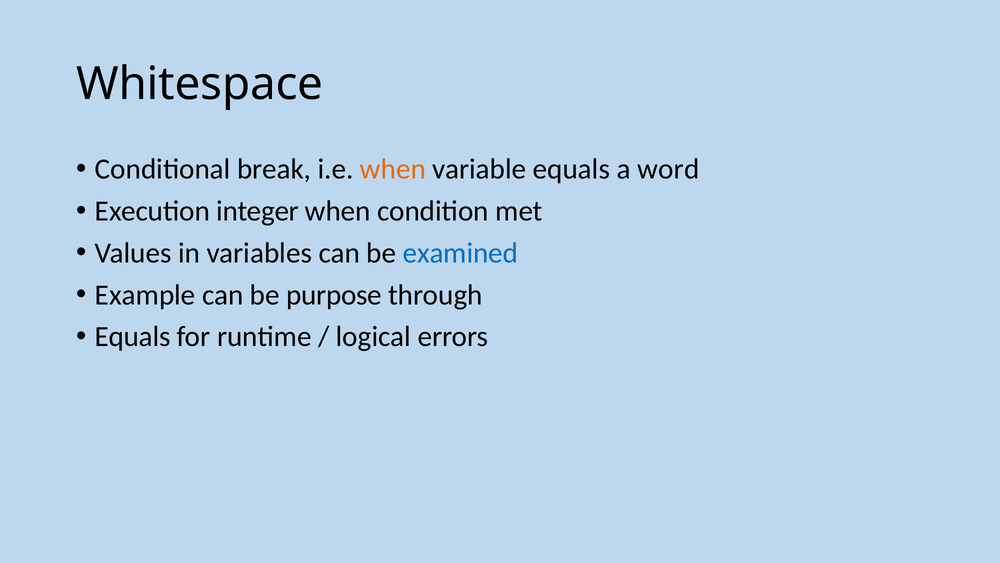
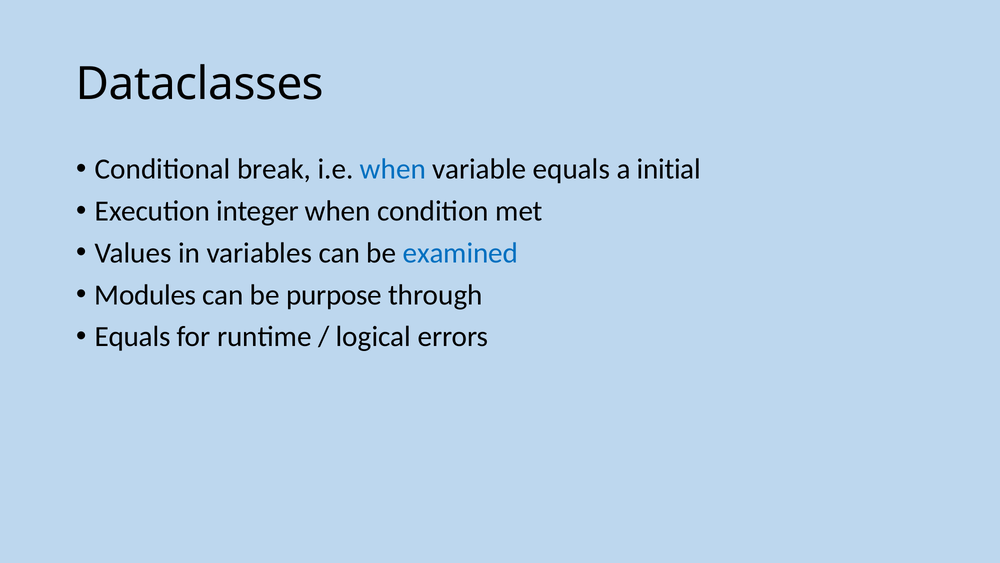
Whitespace: Whitespace -> Dataclasses (200, 84)
when colour: orange -> blue (393, 169)
word: word -> initial (669, 169)
Example: Example -> Modules (145, 295)
